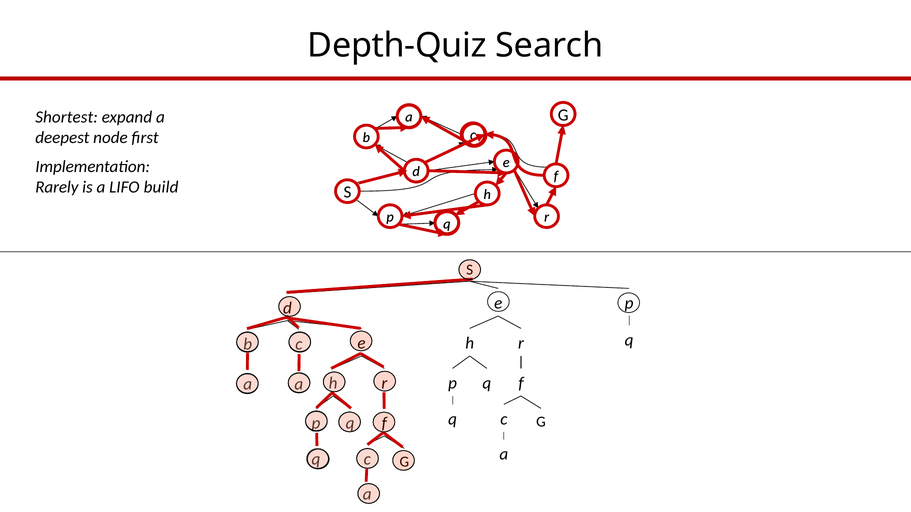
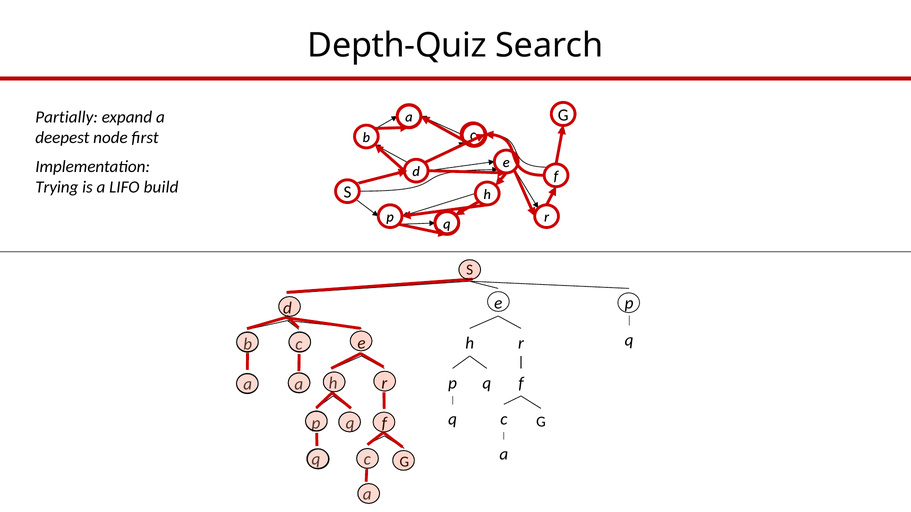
Shortest: Shortest -> Partially (67, 117)
Rarely: Rarely -> Trying (57, 187)
